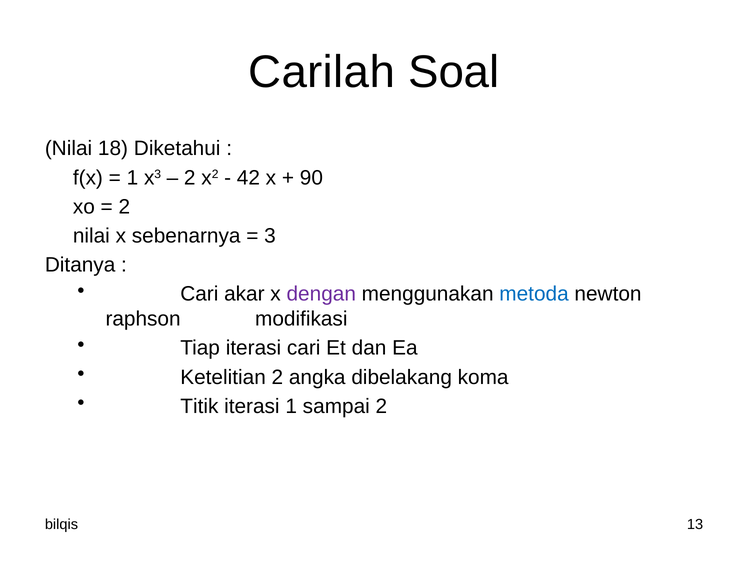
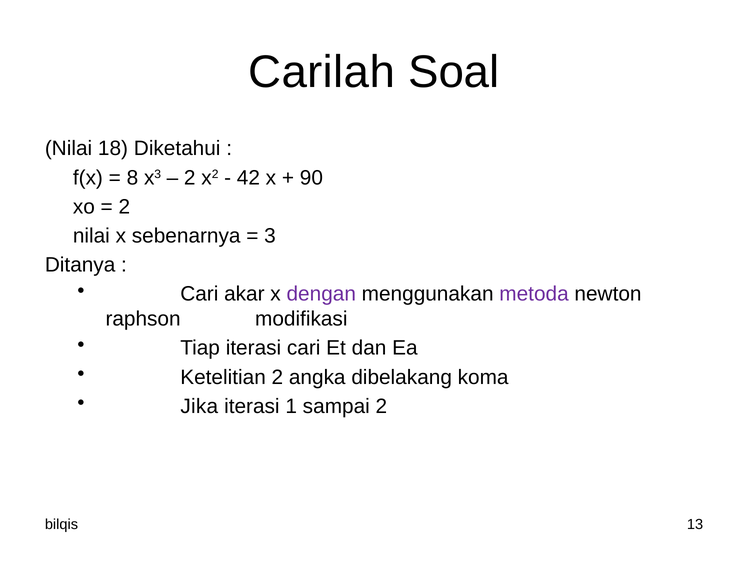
1: 1 -> 8 (132, 178)
metoda colour: blue -> purple (534, 294)
Titik: Titik -> Jika (199, 406)
